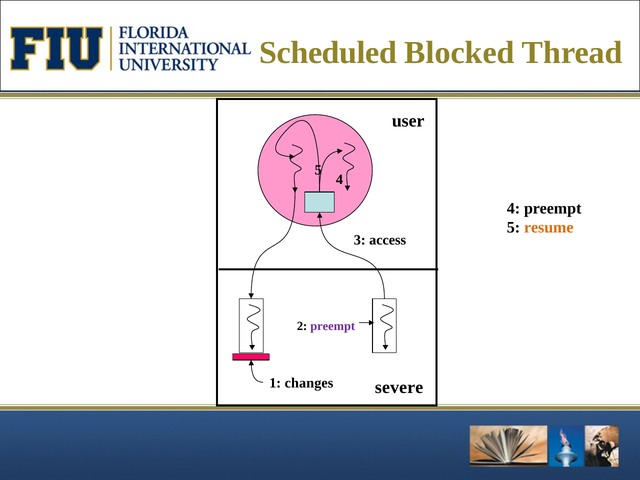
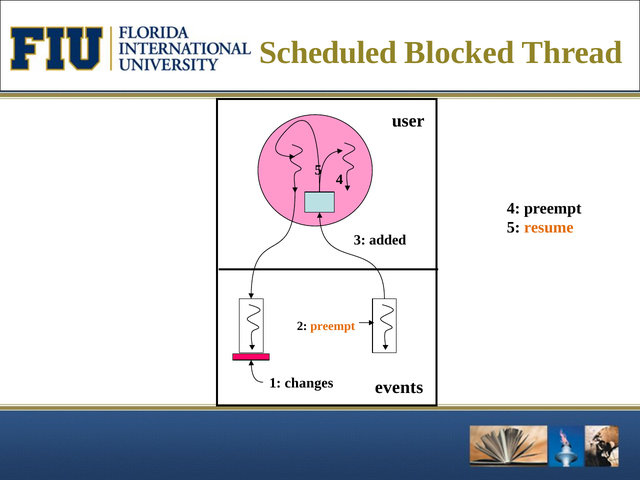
access: access -> added (388, 240)
preempt colour: purple -> orange (333, 326)
severe: severe -> events (399, 388)
